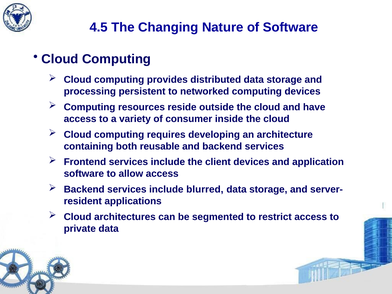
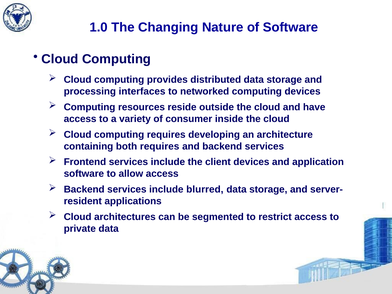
4.5: 4.5 -> 1.0 (99, 27)
persistent: persistent -> interfaces (142, 91)
both reusable: reusable -> requires (160, 146)
